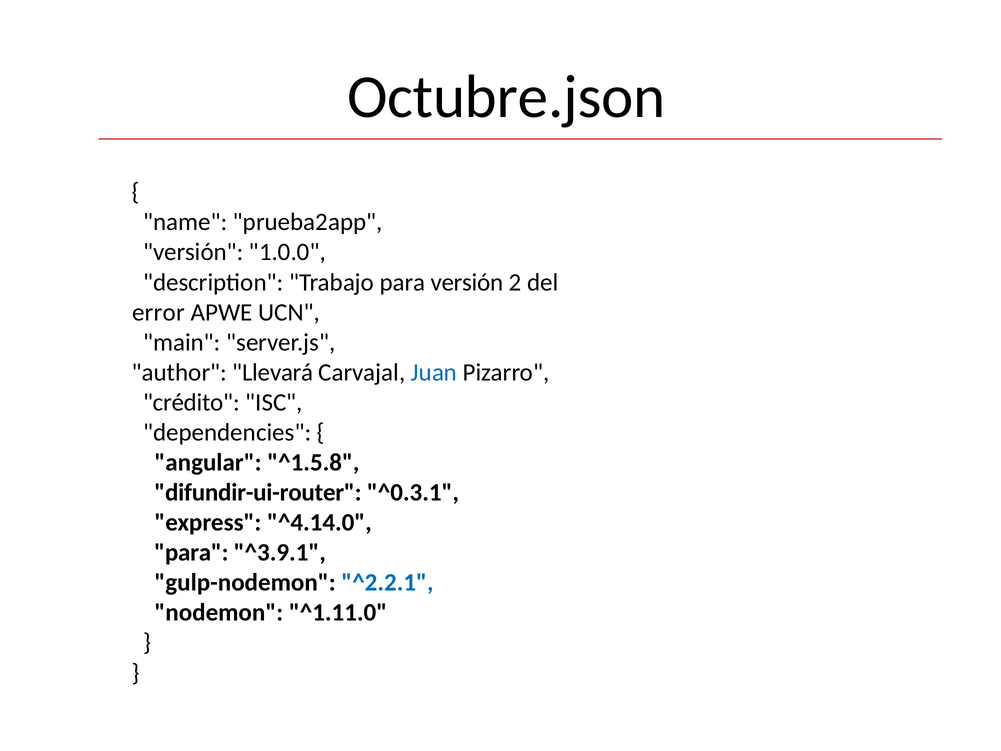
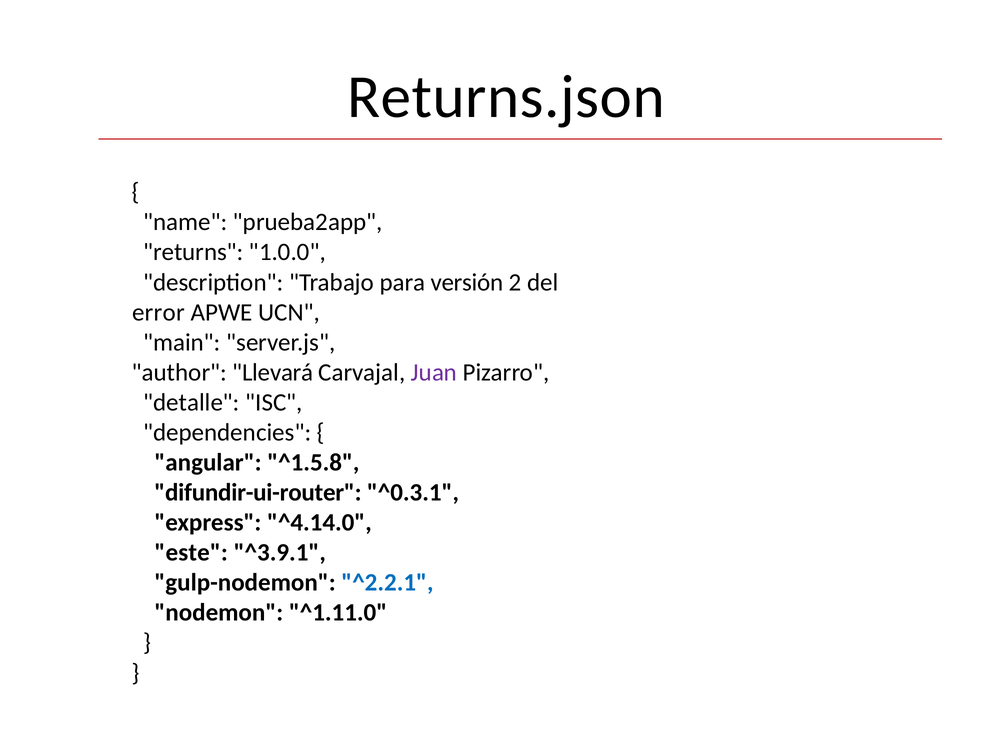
Octubre.json: Octubre.json -> Returns.json (506, 97)
versión: versión -> returns (193, 252)
Juan colour: blue -> purple (434, 372)
crédito: crédito -> detalle (191, 402)
para: para -> este (191, 552)
